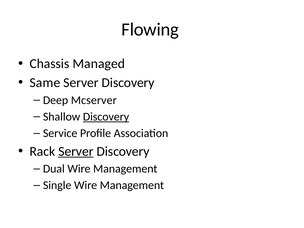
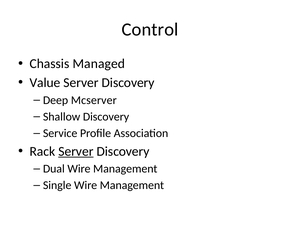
Flowing: Flowing -> Control (150, 29)
Same: Same -> Value (45, 83)
Discovery underline: present -> none (106, 117)
